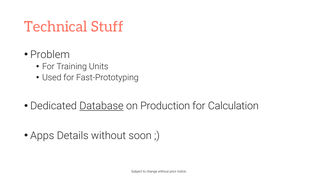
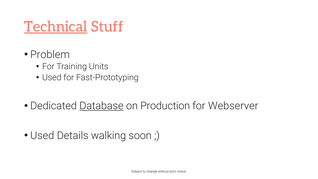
Technical underline: none -> present (56, 27)
Calculation: Calculation -> Webserver (233, 106)
Apps: Apps -> Used (42, 135)
Details without: without -> walking (109, 135)
